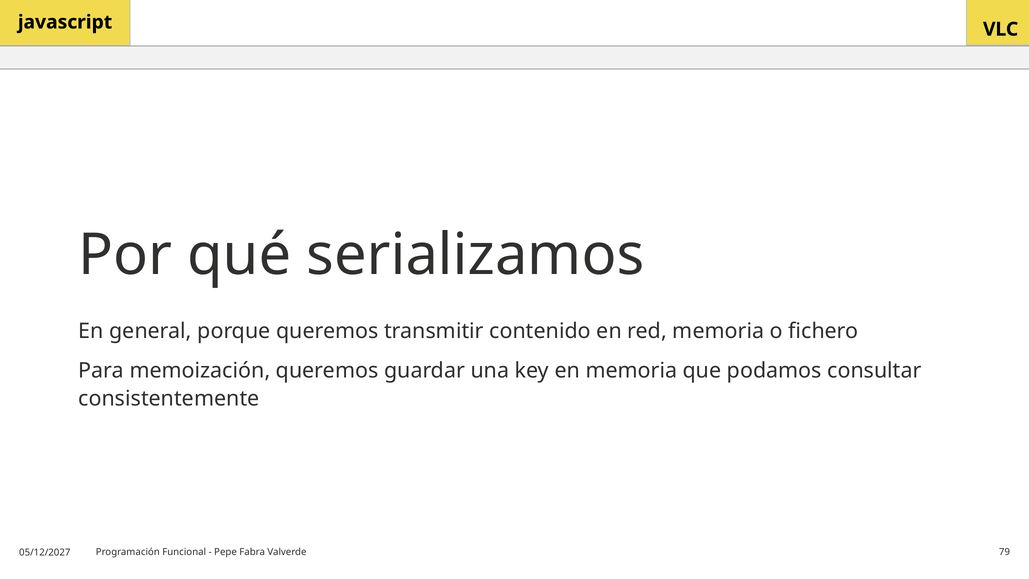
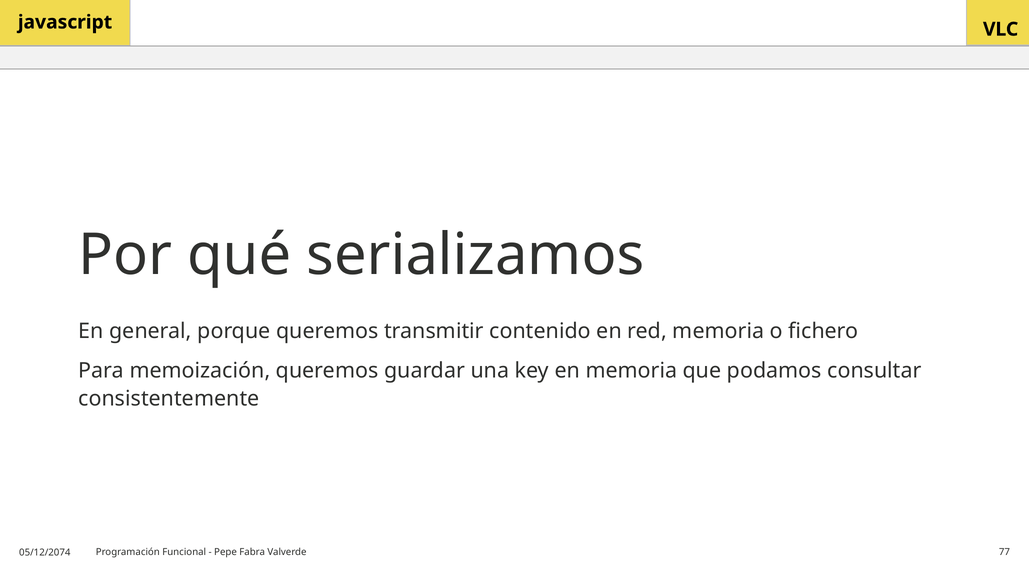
79: 79 -> 77 (1004, 552)
05/12/2027: 05/12/2027 -> 05/12/2074 (45, 553)
